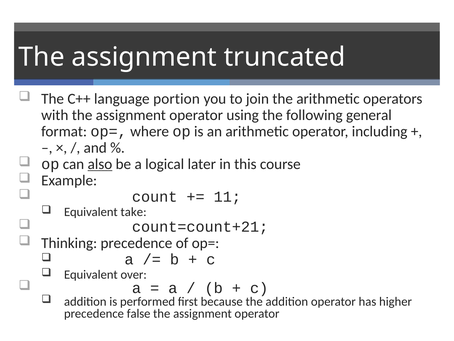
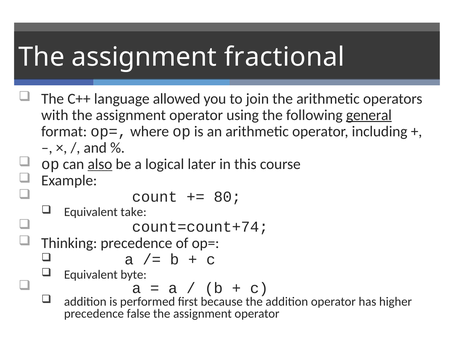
truncated: truncated -> fractional (284, 57)
portion: portion -> allowed (177, 99)
general underline: none -> present (369, 115)
11: 11 -> 80 (227, 197)
count=count+21: count=count+21 -> count=count+74 (200, 227)
over: over -> byte (134, 274)
